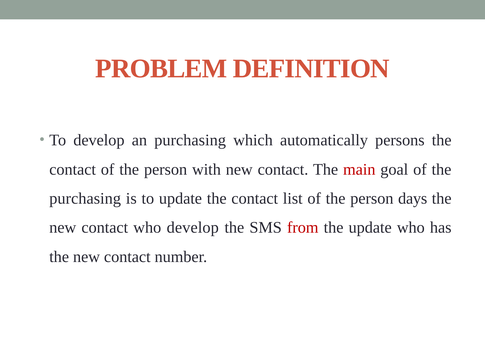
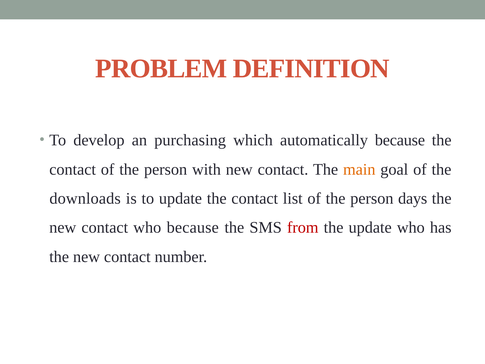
automatically persons: persons -> because (400, 140)
main colour: red -> orange (359, 169)
purchasing: purchasing -> downloads (85, 198)
who develop: develop -> because (193, 227)
